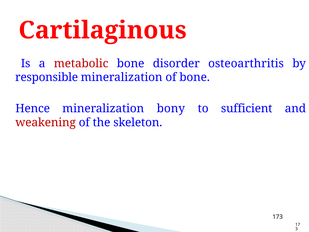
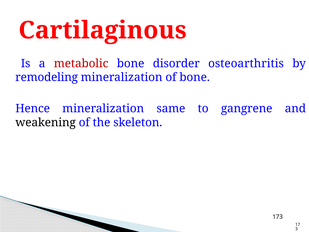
responsible: responsible -> remodeling (47, 77)
bony: bony -> same (171, 109)
sufficient: sufficient -> gangrene (247, 109)
weakening colour: red -> black (46, 122)
